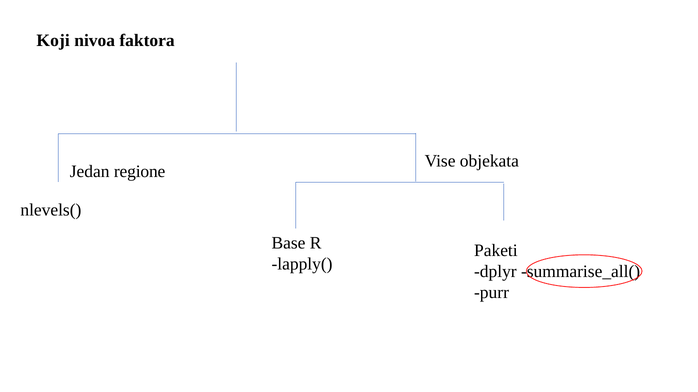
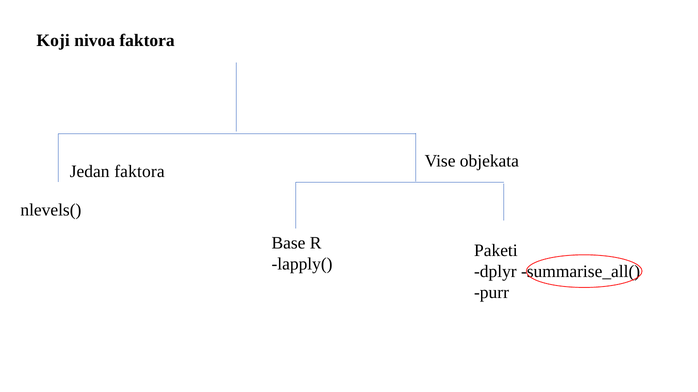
Jedan regione: regione -> faktora (139, 172)
